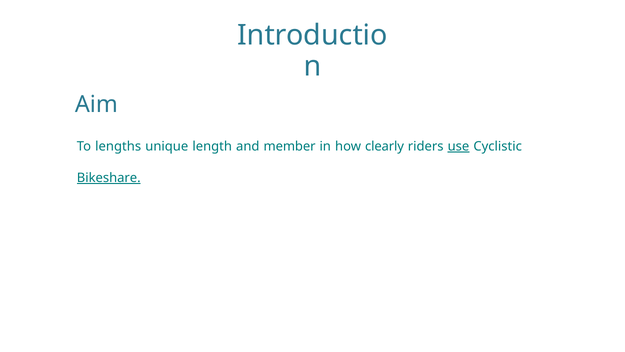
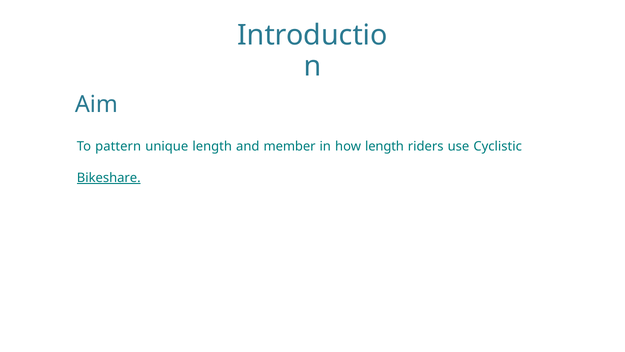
lengths: lengths -> pattern (118, 146)
how clearly: clearly -> length (384, 146)
use underline: present -> none (458, 146)
